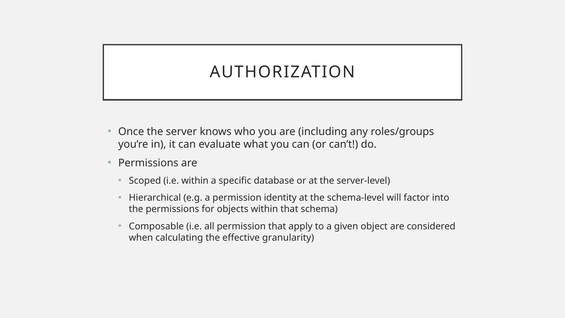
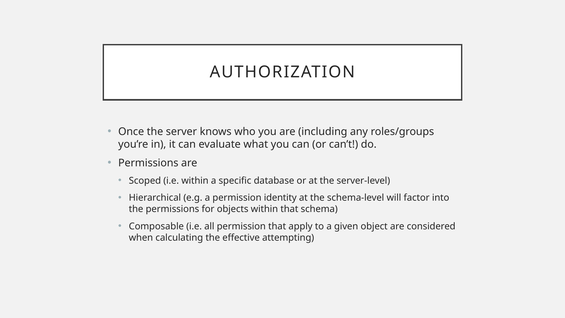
granularity: granularity -> attempting (288, 238)
